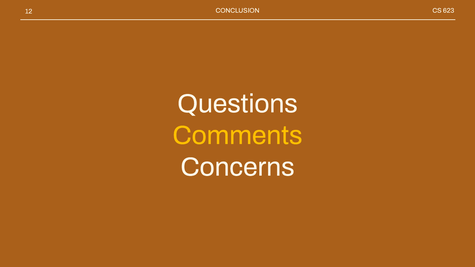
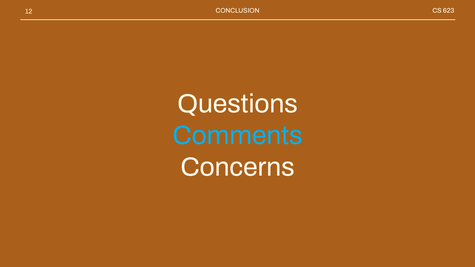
Comments colour: yellow -> light blue (237, 135)
